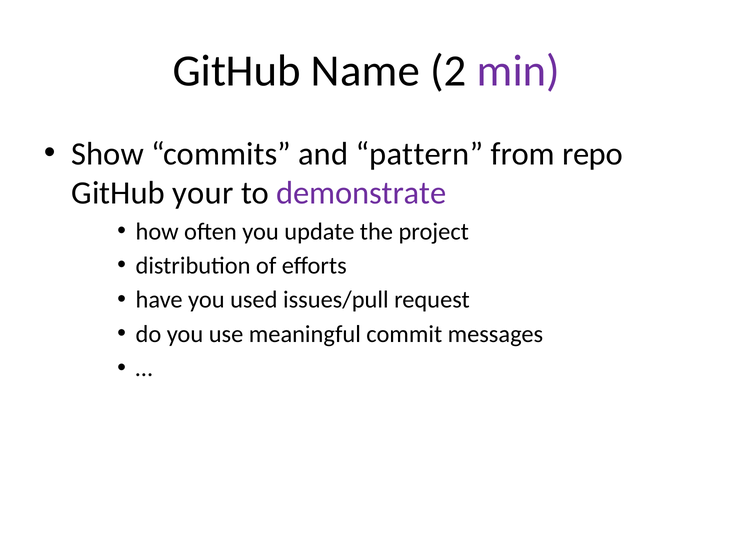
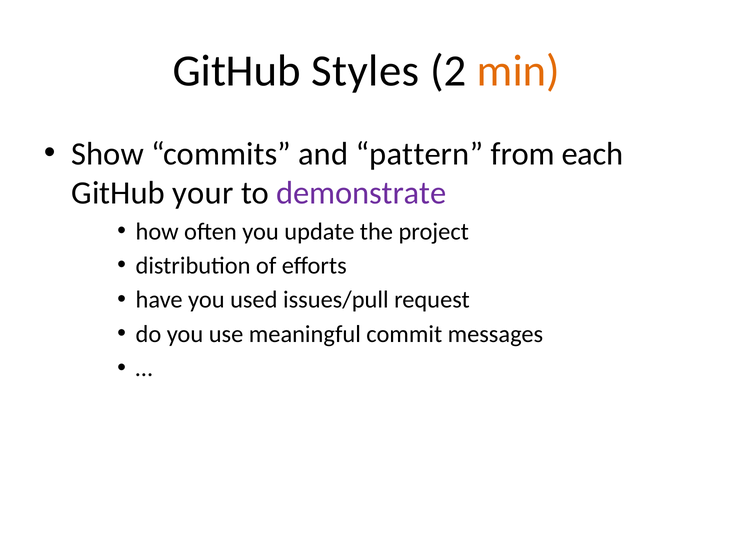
Name: Name -> Styles (365, 71)
min colour: purple -> orange (518, 71)
repo: repo -> each (592, 154)
